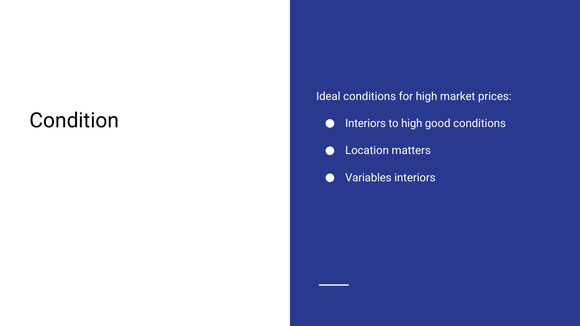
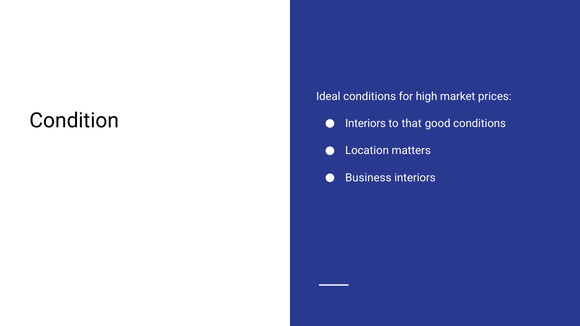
to high: high -> that (412, 124)
Variables: Variables -> Business (368, 178)
